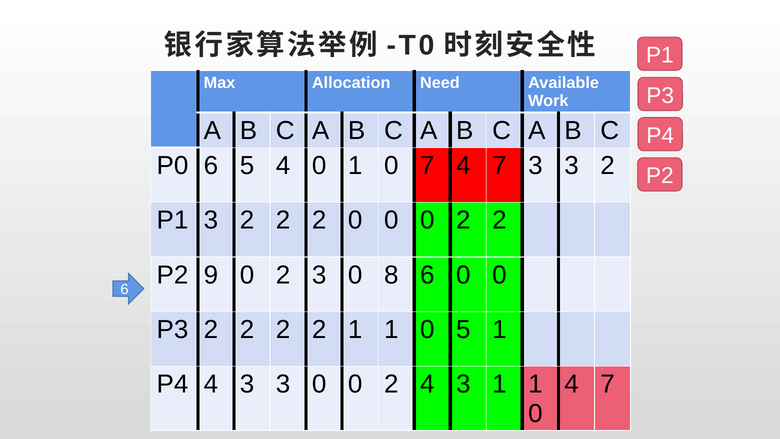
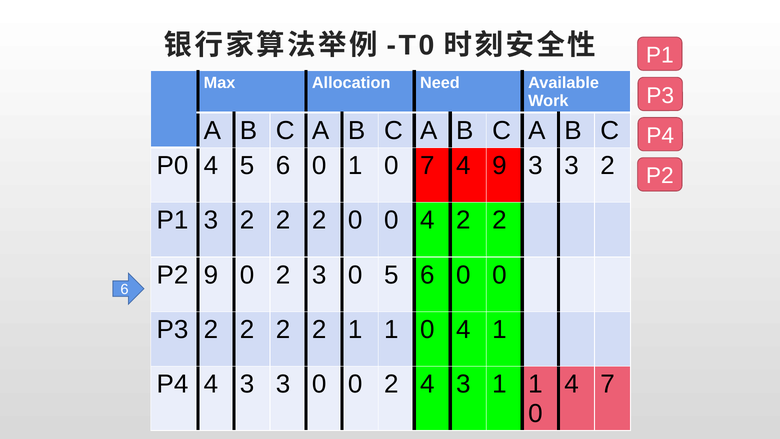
P0 6: 6 -> 4 (211, 165)
4: 4 -> 6 (283, 165)
7 4 7: 7 -> 9 (499, 165)
0 0 0: 0 -> 4 (427, 220)
0 8: 8 -> 5 (391, 275)
5: 5 -> 4 (463, 329)
